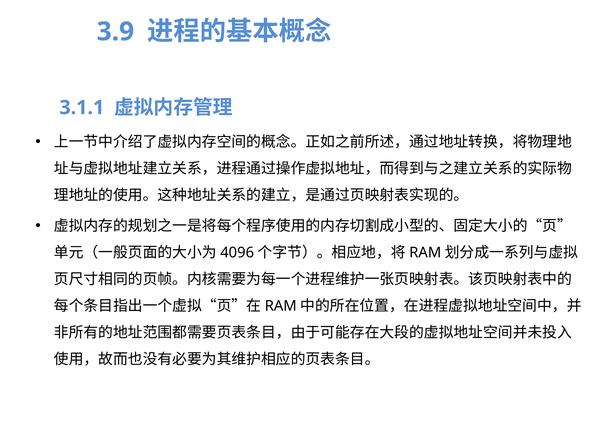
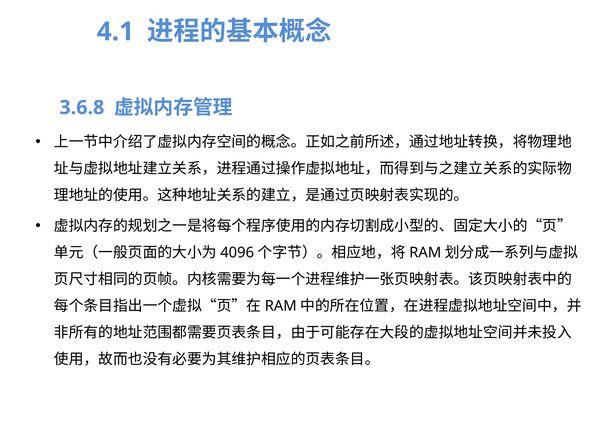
3.9: 3.9 -> 4.1 (115, 32)
3.1.1: 3.1.1 -> 3.6.8 (82, 108)
